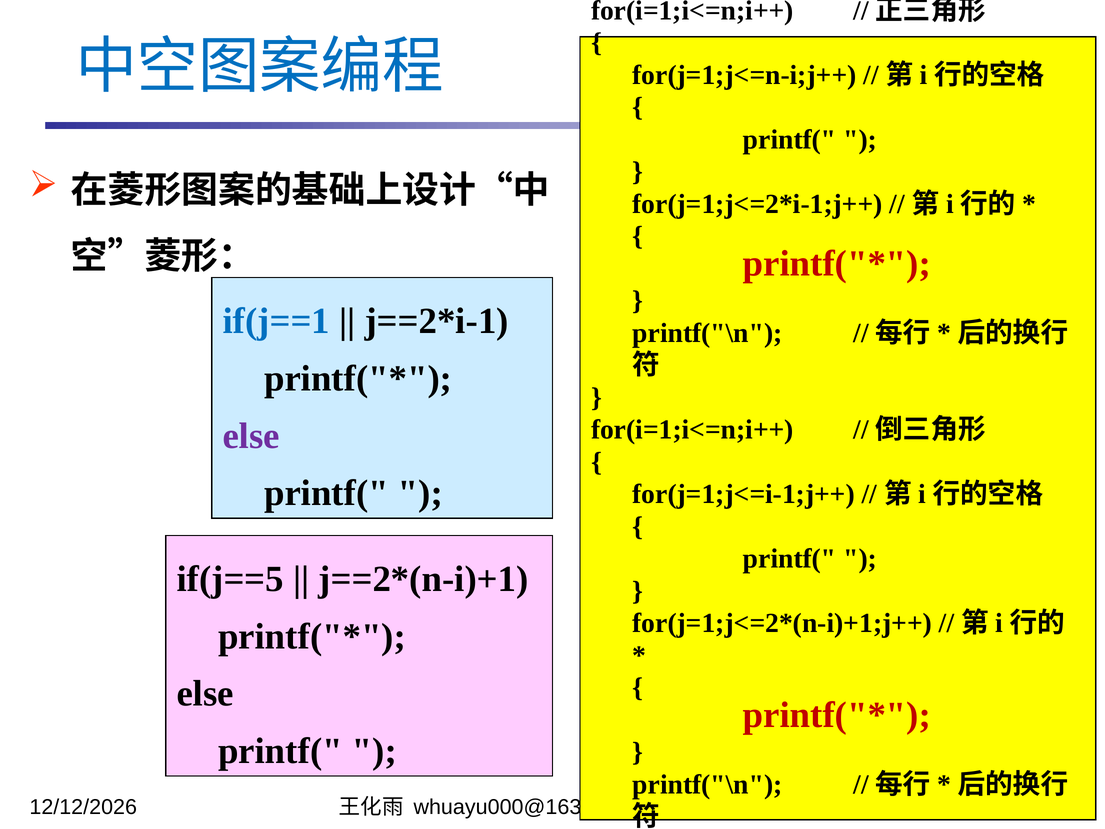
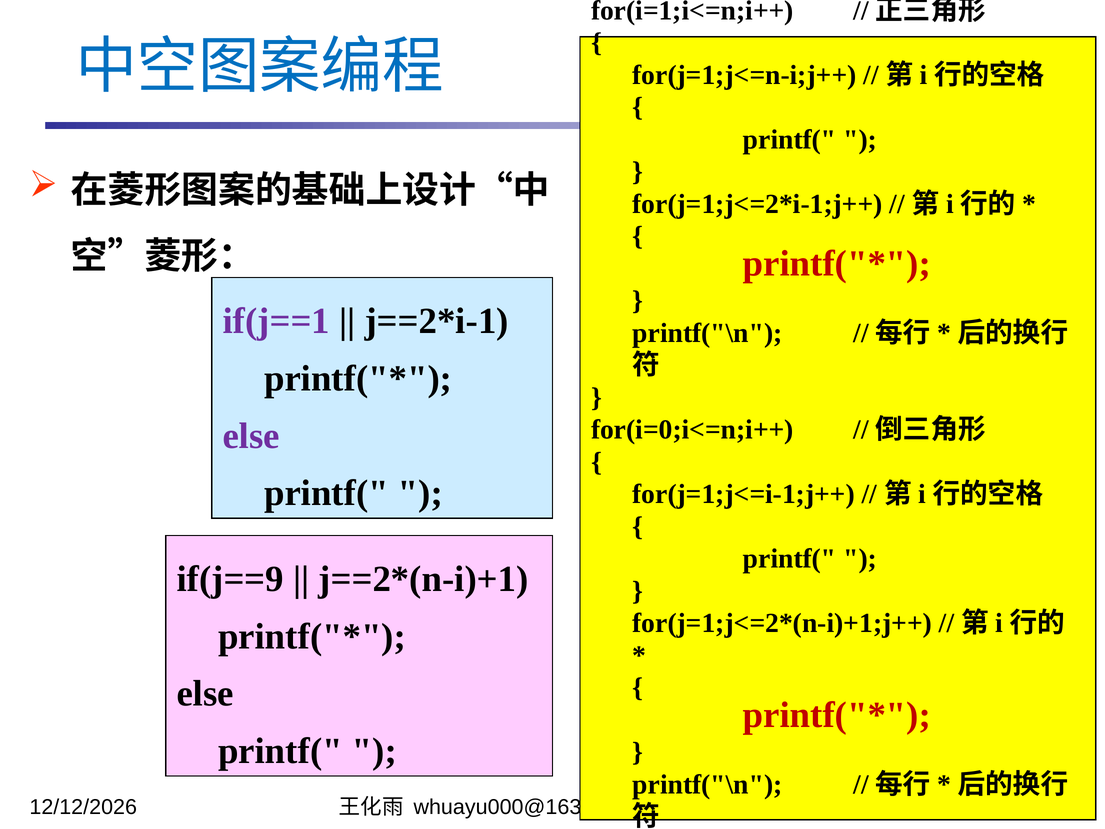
if(j==1 colour: blue -> purple (276, 321)
for(i=1;i<=n;i++: for(i=1;i<=n;i++ -> for(i=0;i<=n;i++ (692, 430)
if(j==5: if(j==5 -> if(j==9 (230, 579)
